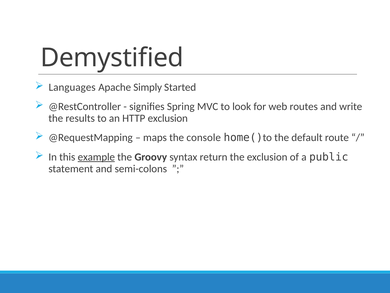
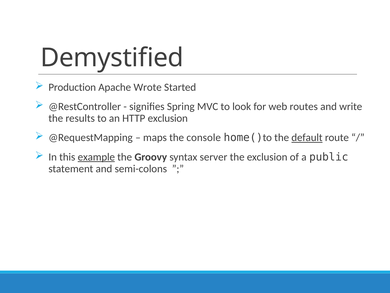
Languages: Languages -> Production (72, 87)
Simply: Simply -> Wrote (148, 87)
default underline: none -> present (307, 137)
return: return -> server (214, 157)
